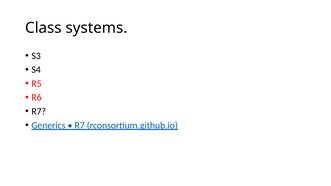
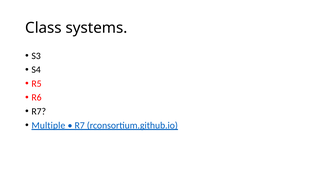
Generics: Generics -> Multiple (48, 126)
